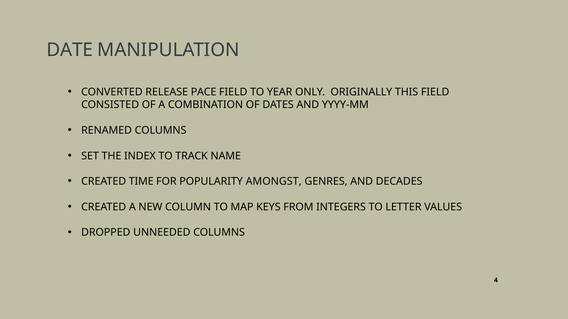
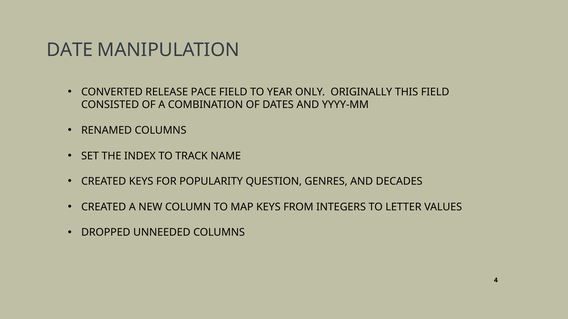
CREATED TIME: TIME -> KEYS (141, 182)
AMONGST: AMONGST -> QUESTION (274, 182)
